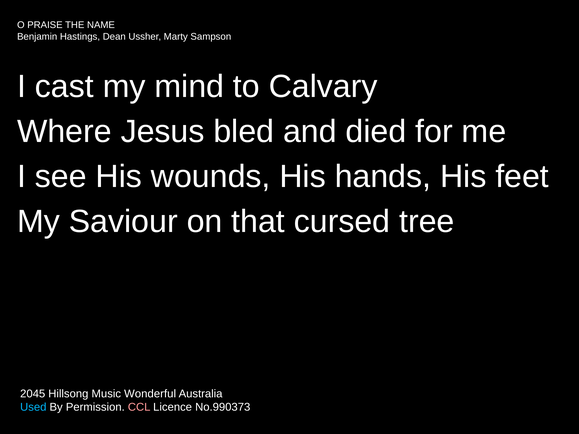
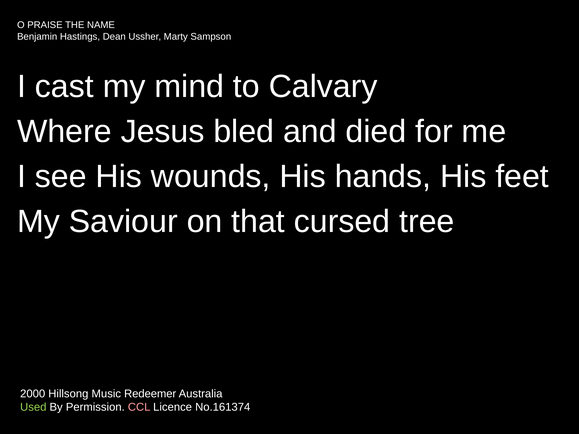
2045: 2045 -> 2000 (33, 394)
Wonderful: Wonderful -> Redeemer (150, 394)
Used colour: light blue -> light green (33, 407)
No.990373: No.990373 -> No.161374 (223, 407)
